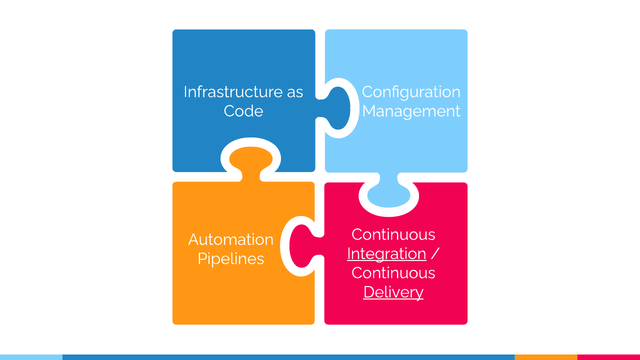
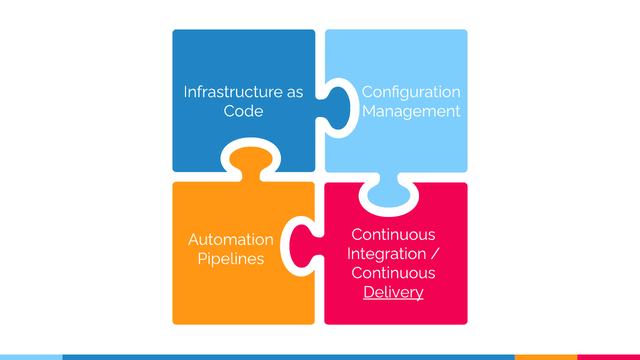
Integration underline: present -> none (387, 254)
